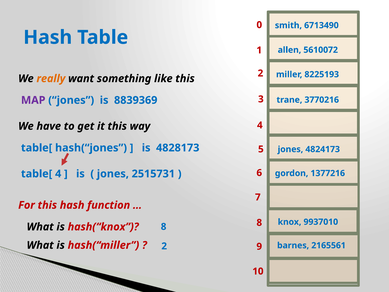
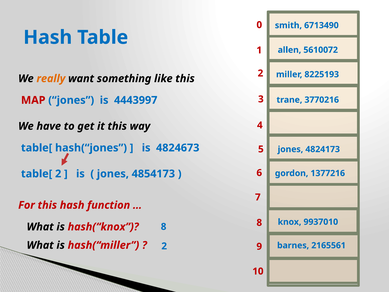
MAP colour: purple -> red (33, 100)
8839369: 8839369 -> 4443997 (136, 100)
4828173: 4828173 -> 4824673 (178, 148)
table[ 4: 4 -> 2 (58, 174)
2515731: 2515731 -> 4854173 (153, 174)
